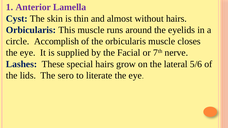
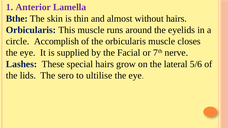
Cyst: Cyst -> Bthe (17, 19)
literate: literate -> ultilise (99, 76)
